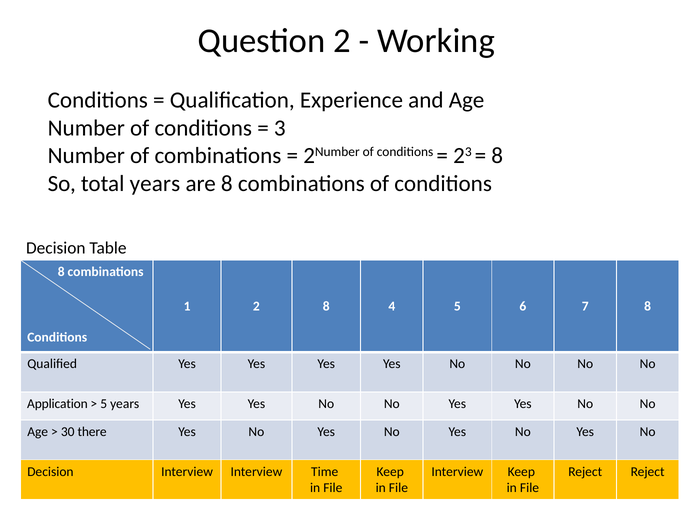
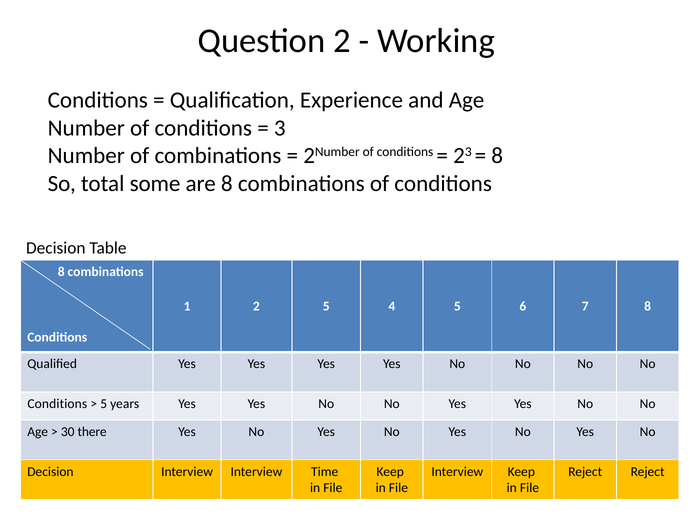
total years: years -> some (155, 183)
2 8: 8 -> 5 (326, 306)
Application: Application -> Conditions (57, 404)
